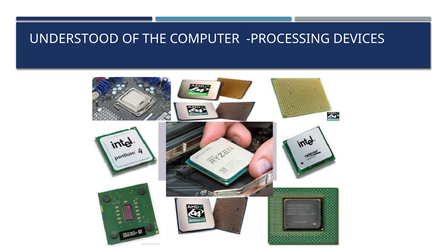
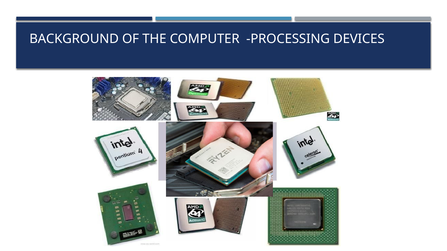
UNDERSTOOD: UNDERSTOOD -> BACKGROUND (74, 39)
